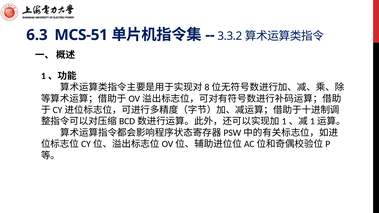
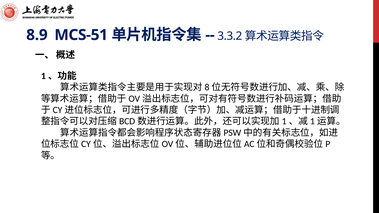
6.3: 6.3 -> 8.9 (37, 35)
